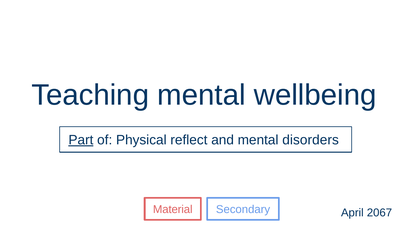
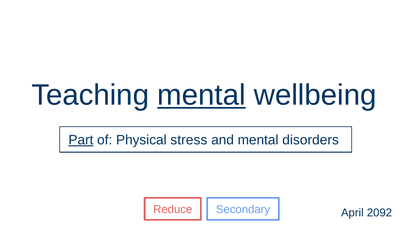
mental underline: none -> present (201, 95)
reflect: reflect -> stress (189, 140)
Material: Material -> Reduce (173, 209)
2067: 2067 -> 2092 (379, 212)
